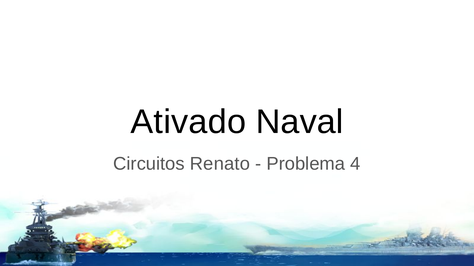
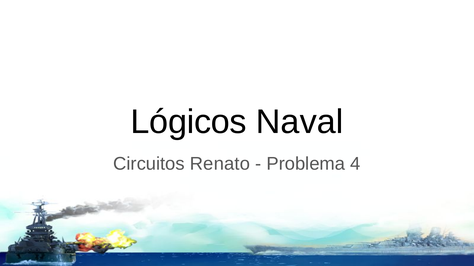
Ativado: Ativado -> Lógicos (189, 122)
